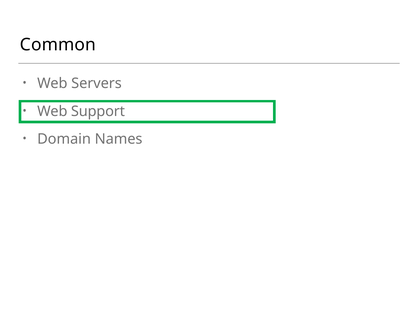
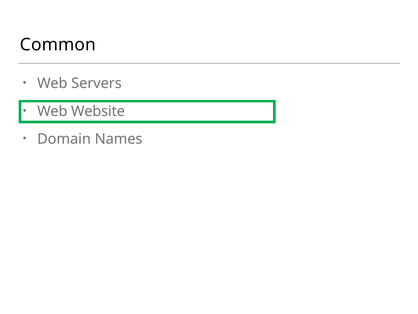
Support: Support -> Website (98, 111)
